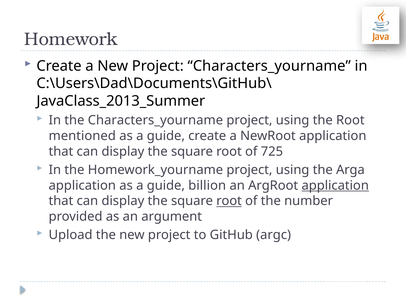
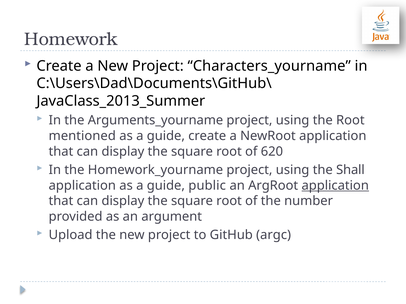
the Characters_yourname: Characters_yourname -> Arguments_yourname (155, 121)
725: 725 -> 620 (272, 152)
Arga: Arga -> Shall (350, 170)
billion: billion -> public (207, 186)
root underline: present -> none (229, 201)
